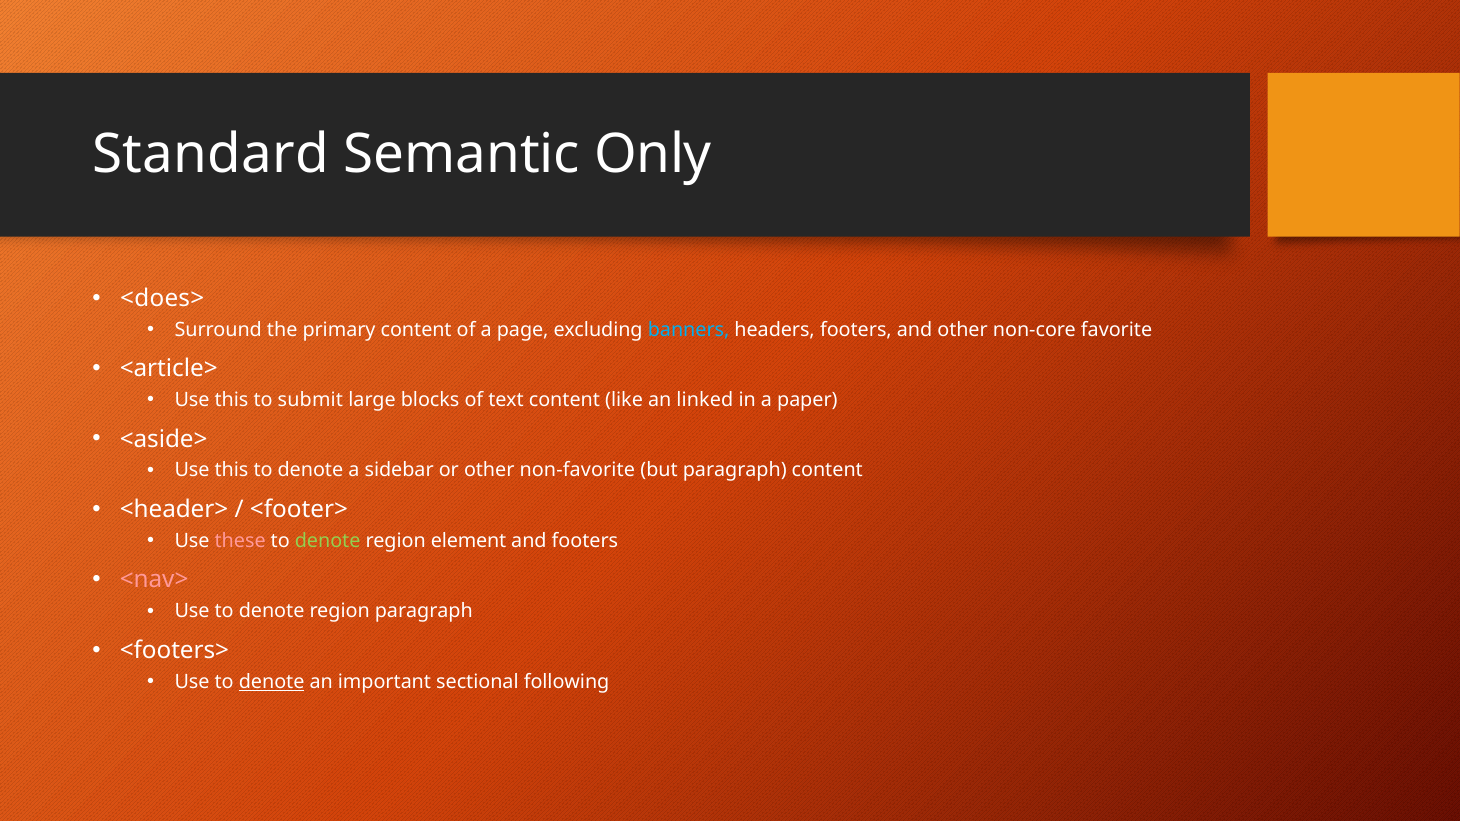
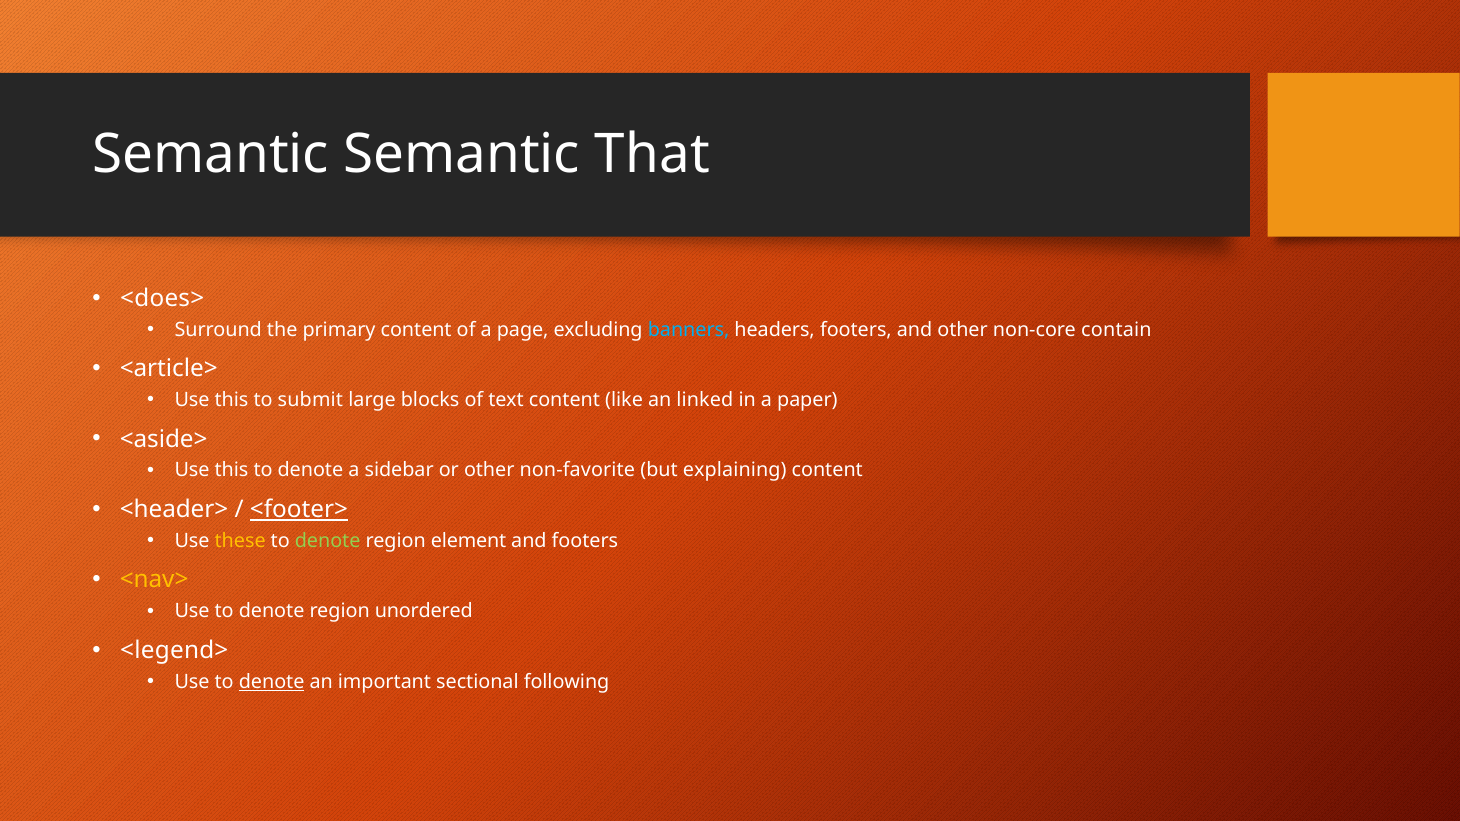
Standard: Standard -> Semantic (211, 155)
Only: Only -> That (653, 155)
favorite: favorite -> contain (1116, 330)
but paragraph: paragraph -> explaining (735, 471)
<footer> underline: none -> present (299, 510)
these colour: pink -> yellow (240, 541)
<nav> colour: pink -> yellow (154, 580)
region paragraph: paragraph -> unordered (424, 611)
<footers>: <footers> -> <legend> (174, 650)
